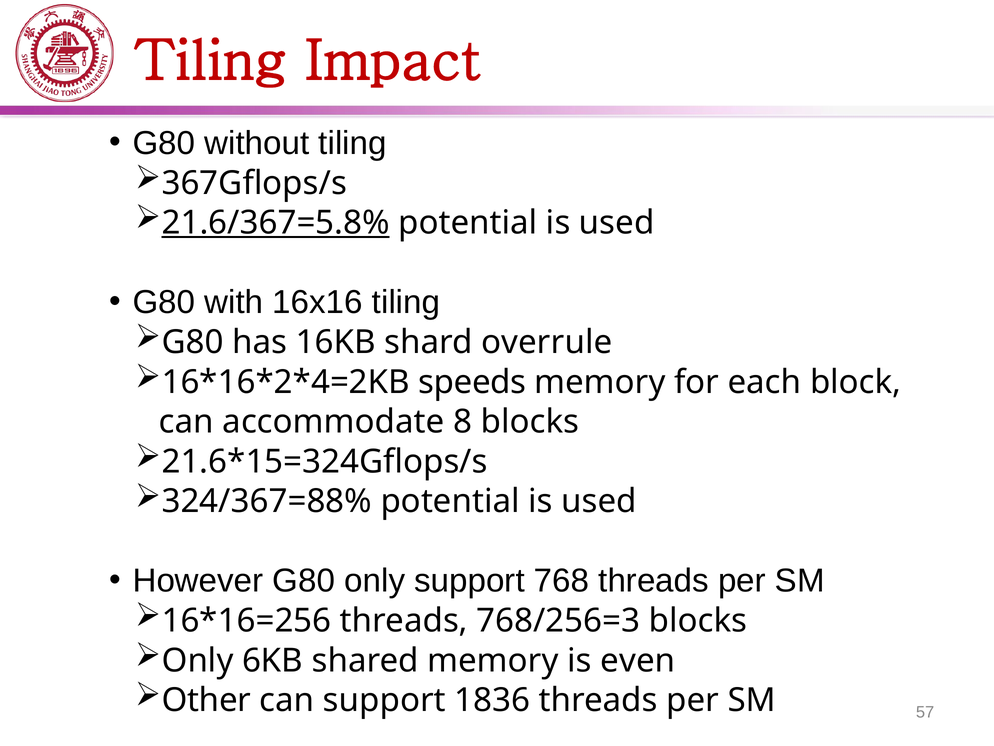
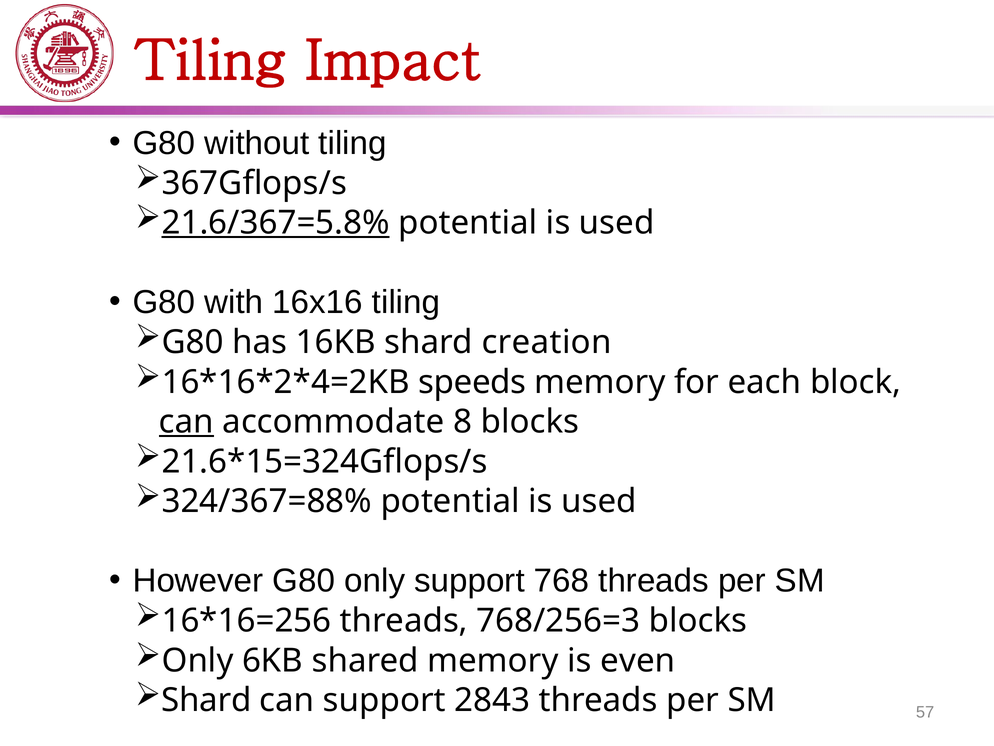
overrule: overrule -> creation (547, 342)
can underline: none -> present (186, 422)
Other: Other -> Shard (206, 700)
1836: 1836 -> 2843 (492, 700)
